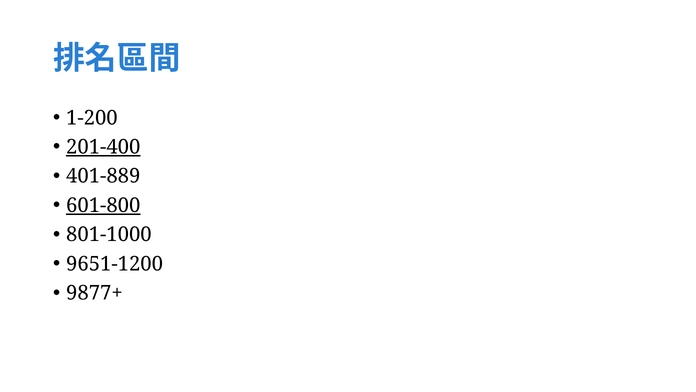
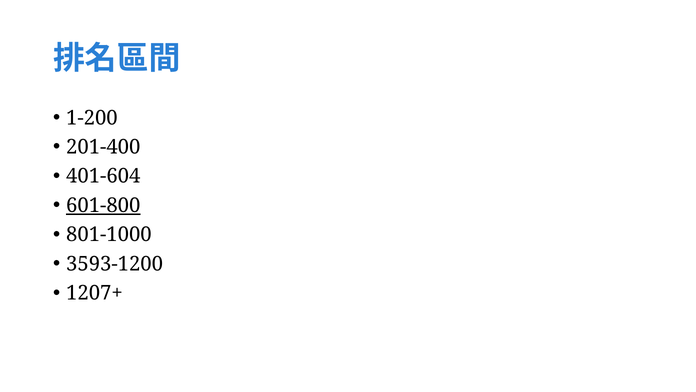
201-400 underline: present -> none (103, 147)
401-889: 401-889 -> 401-604 (103, 176)
9651-1200: 9651-1200 -> 3593-1200 (115, 264)
9877+: 9877+ -> 1207+ (94, 293)
